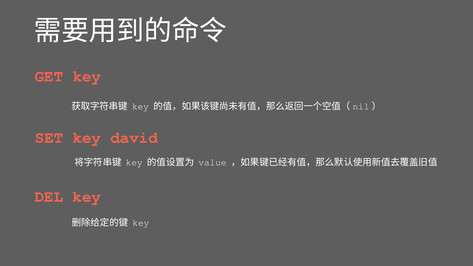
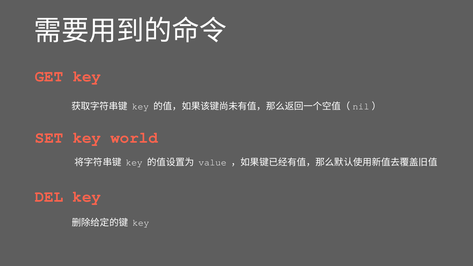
david: david -> world (134, 138)
